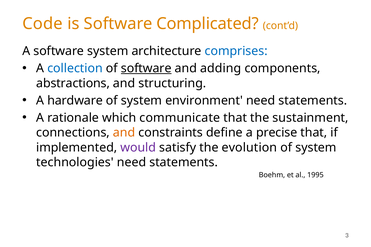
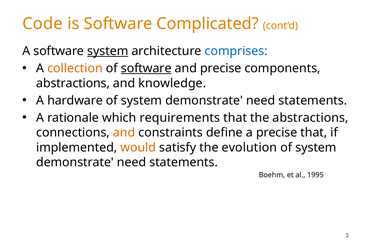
system underline: none -> present (108, 51)
collection colour: blue -> orange (75, 68)
and adding: adding -> precise (221, 68)
structuring: structuring -> knowledge (172, 83)
environment: environment -> demonstrate (204, 101)
communicate: communicate -> requirements (180, 118)
the sustainment: sustainment -> abstractions (310, 118)
would colour: purple -> orange (138, 148)
technologies: technologies -> demonstrate (75, 162)
